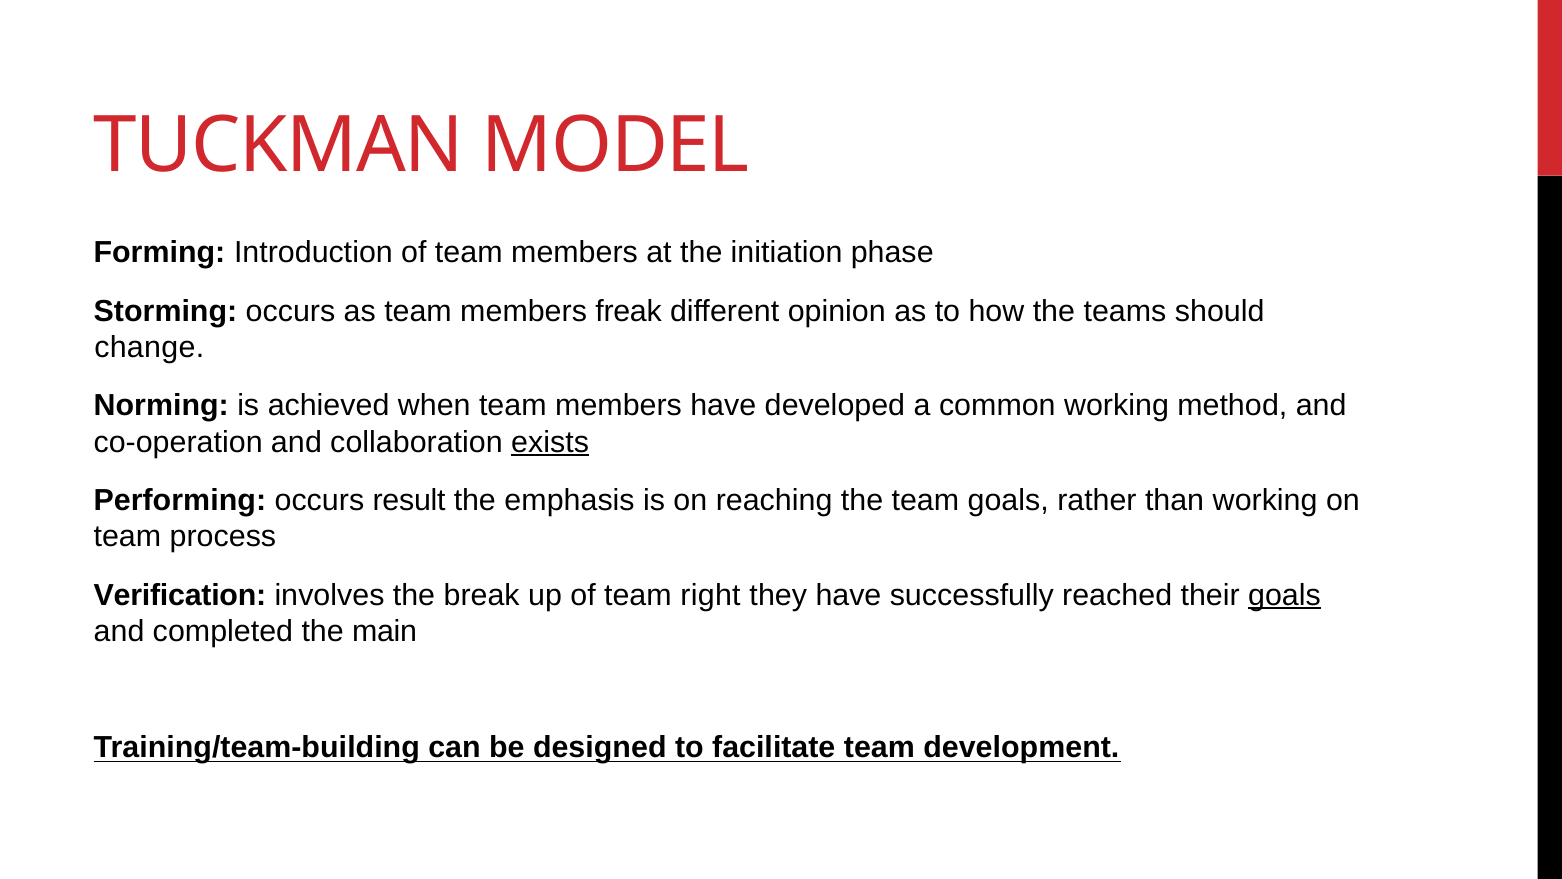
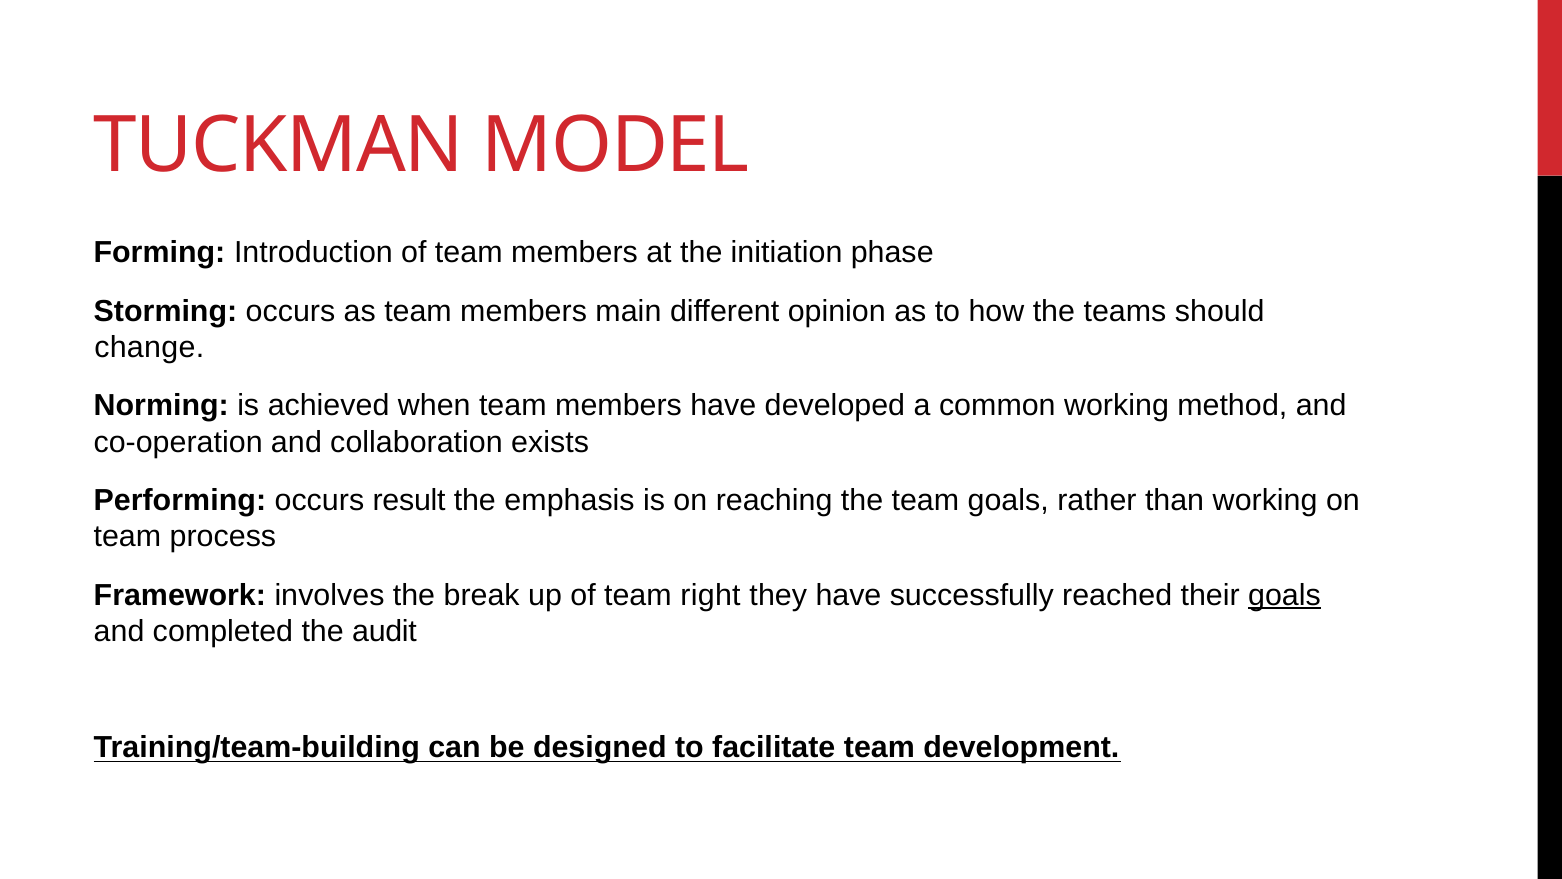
freak: freak -> main (628, 311)
exists underline: present -> none (550, 442)
Verification: Verification -> Framework (180, 595)
main: main -> audit (385, 631)
